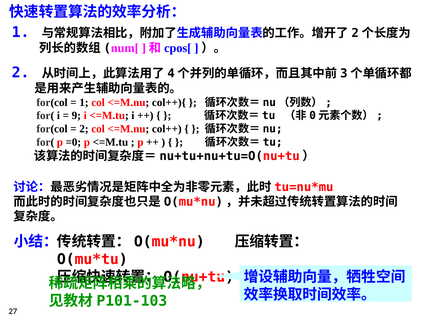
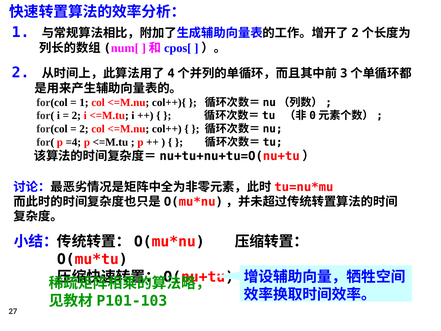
9: 9 -> 2 (76, 116)
=0: =0 -> =4 (73, 142)
